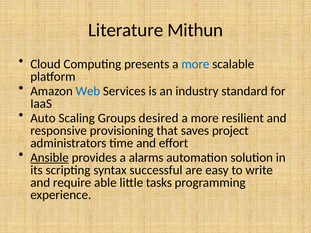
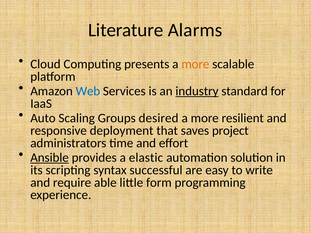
Mithun: Mithun -> Alarms (195, 30)
more colour: blue -> orange (195, 64)
industry underline: none -> present (197, 91)
provisioning: provisioning -> deployment (122, 131)
alarms: alarms -> elastic (146, 158)
tasks: tasks -> form (159, 183)
